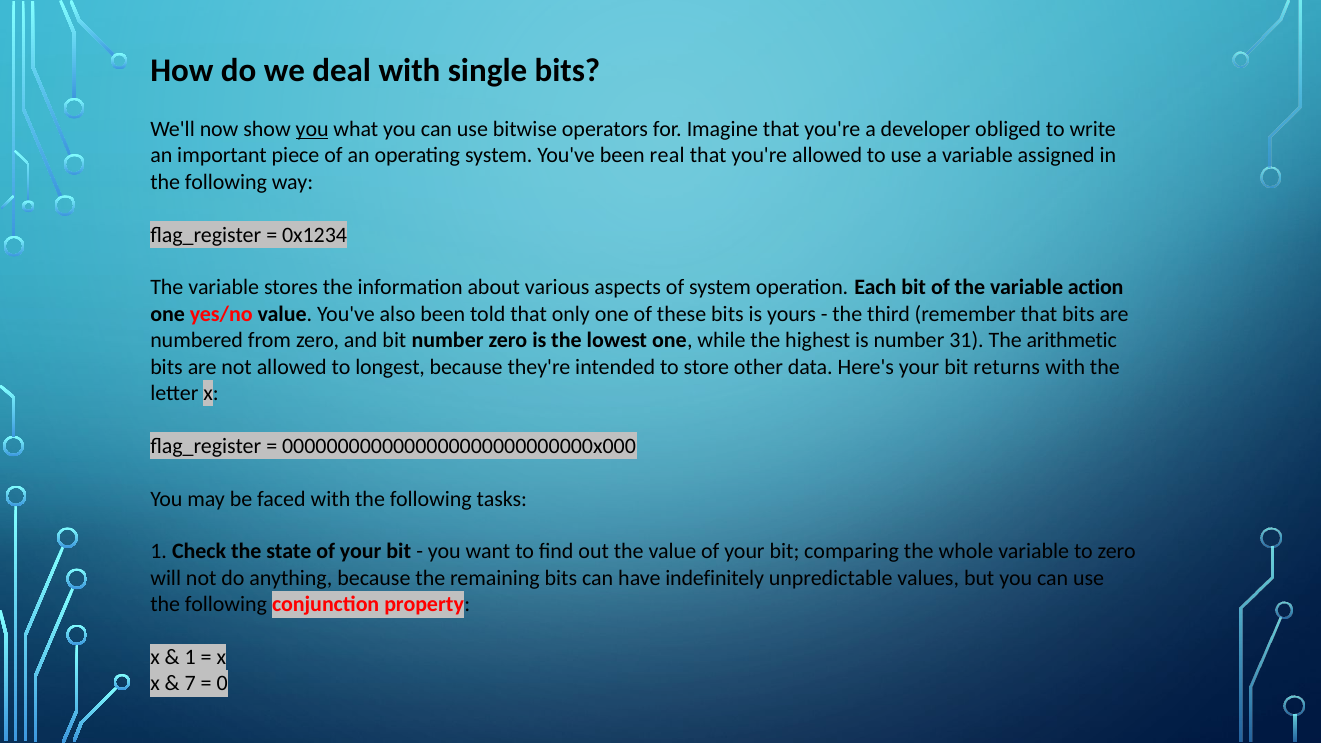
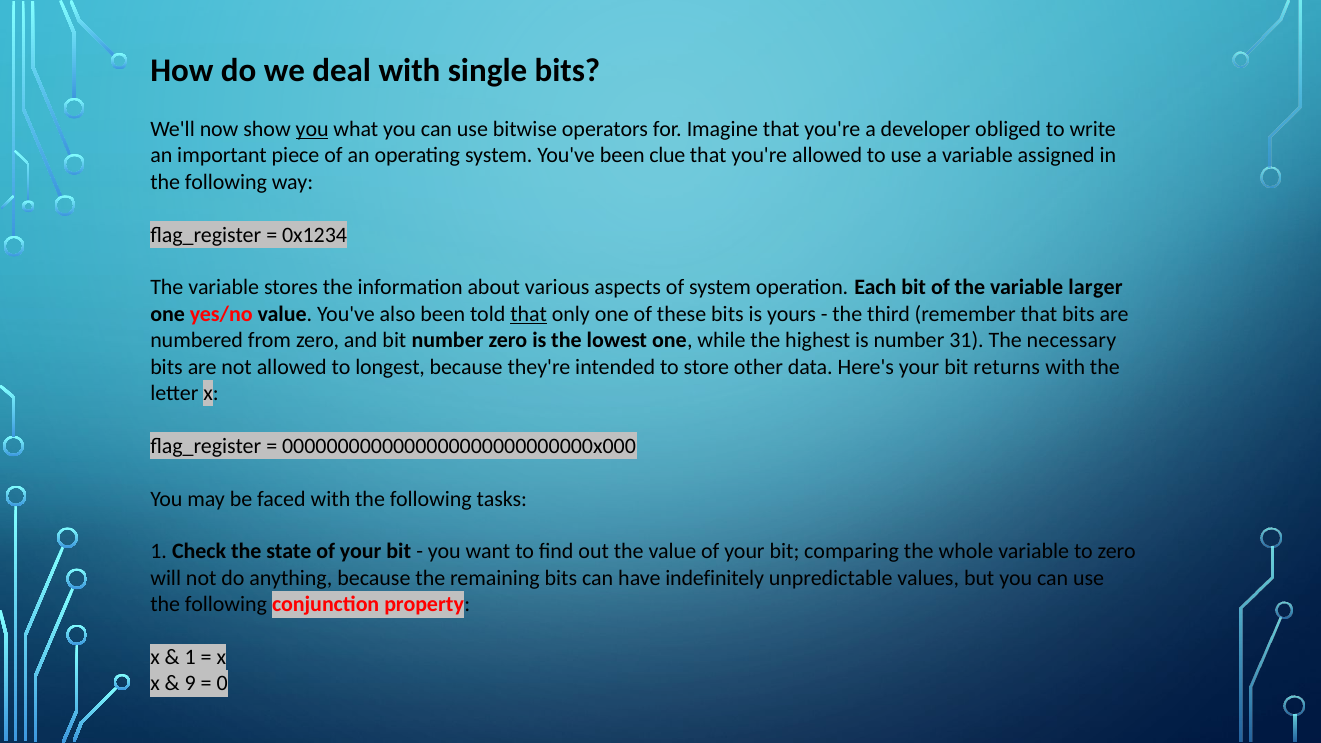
real: real -> clue (667, 156)
action: action -> larger (1096, 288)
that underline: none -> present (529, 314)
arithmetic: arithmetic -> necessary (1071, 340)
7: 7 -> 9 (190, 684)
